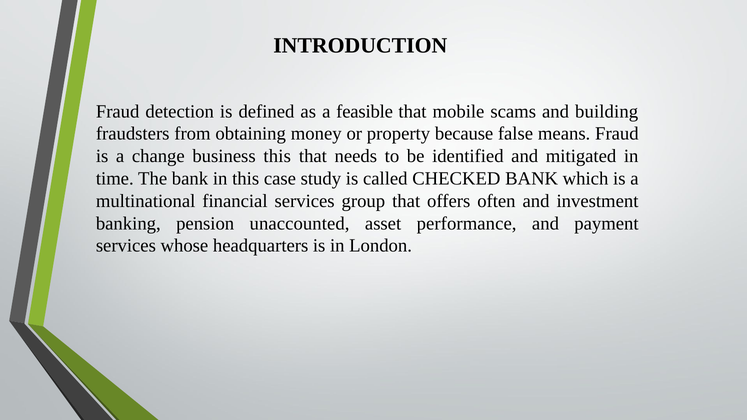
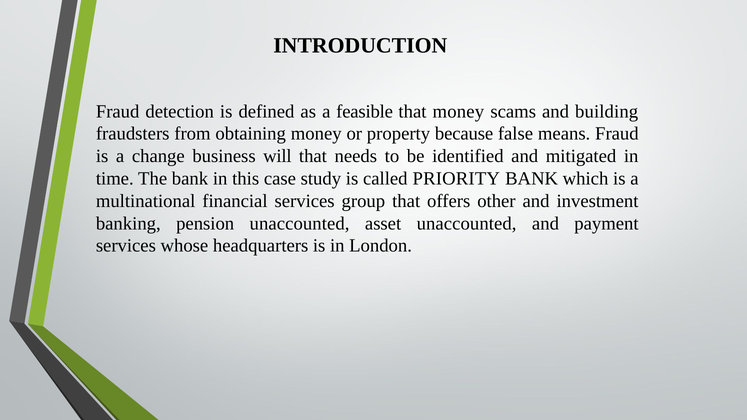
that mobile: mobile -> money (458, 111)
business this: this -> will (277, 156)
CHECKED: CHECKED -> PRIORITY (456, 179)
often: often -> other (496, 201)
asset performance: performance -> unaccounted (467, 223)
